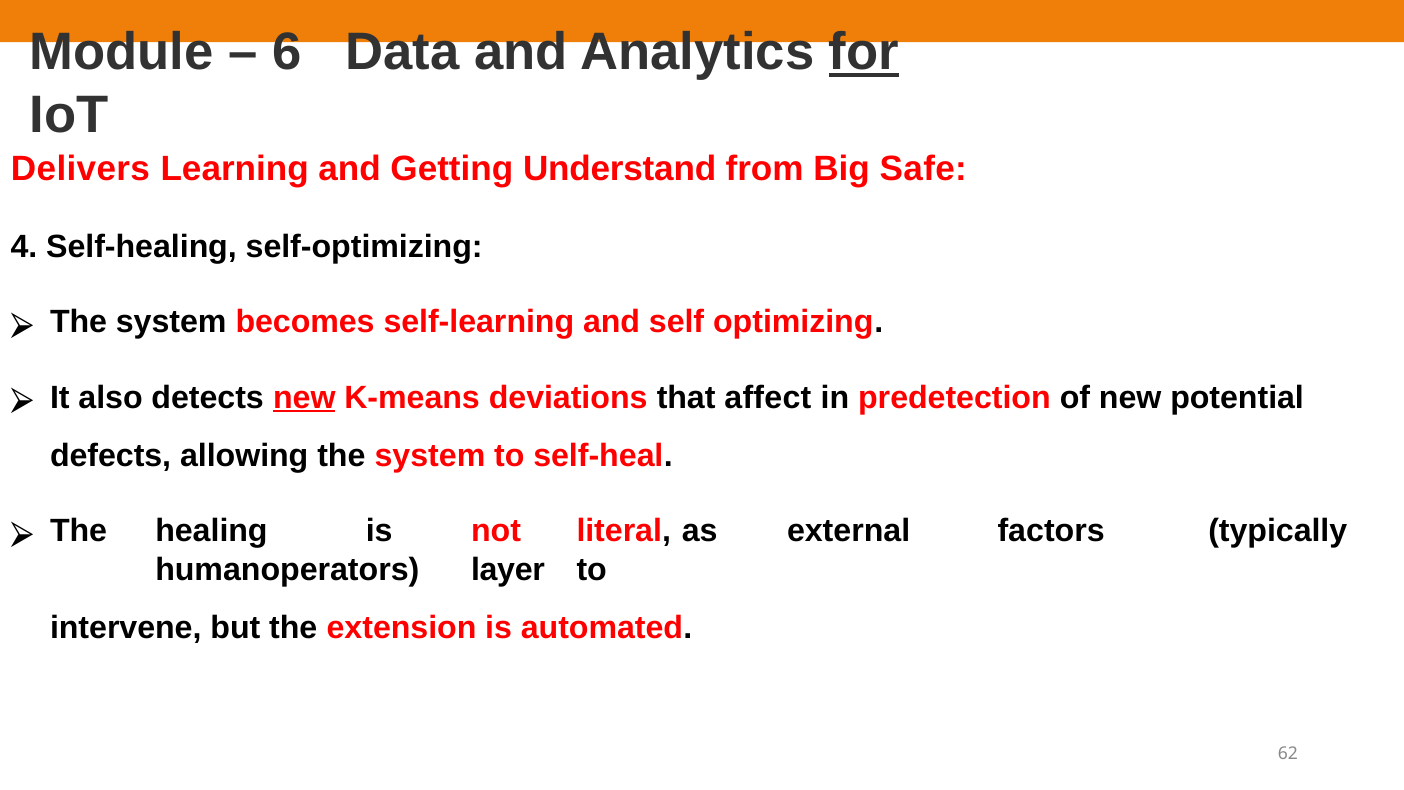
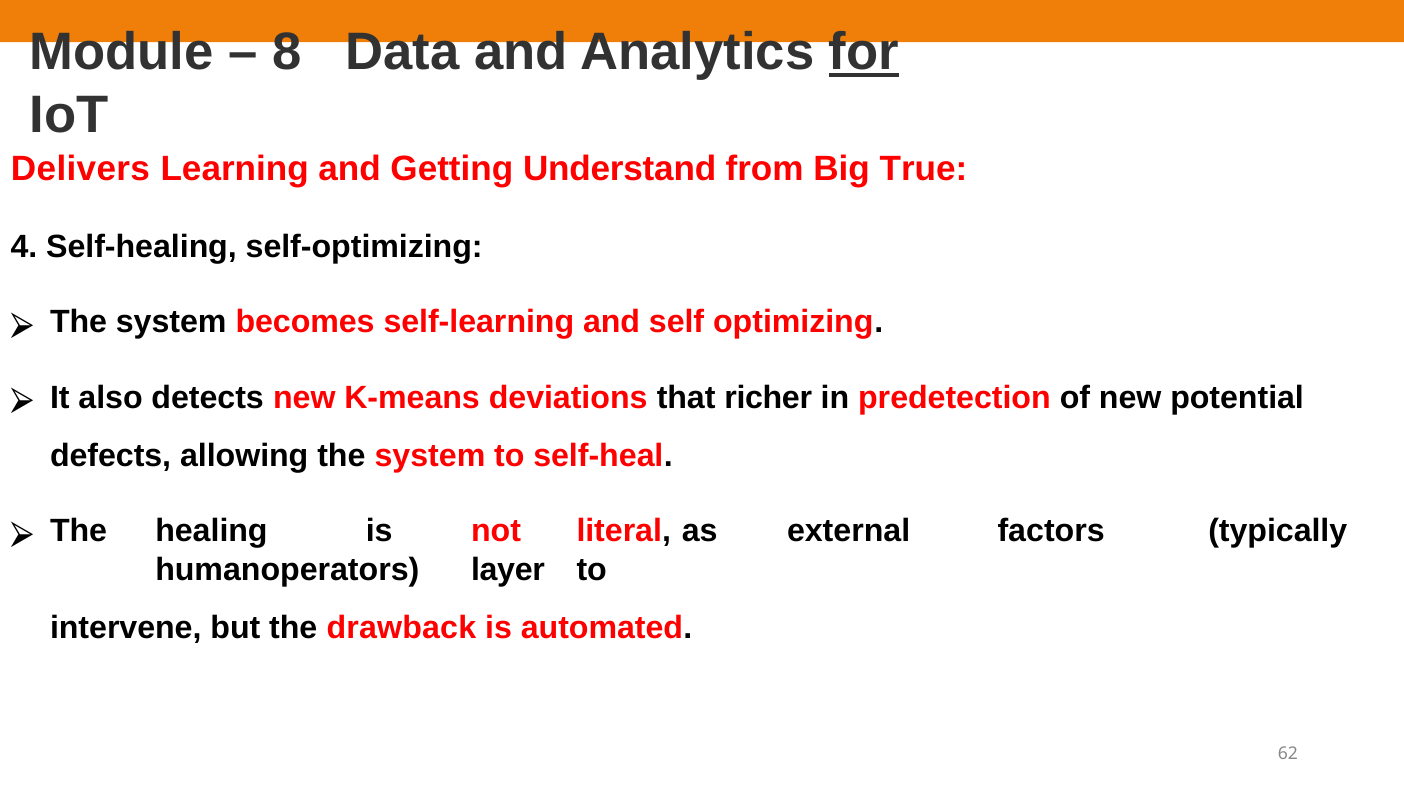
6: 6 -> 8 (287, 52)
Safe: Safe -> True (924, 169)
new underline: present -> none (304, 397)
affect: affect -> richer (768, 397)
extension: extension -> drawback (401, 627)
